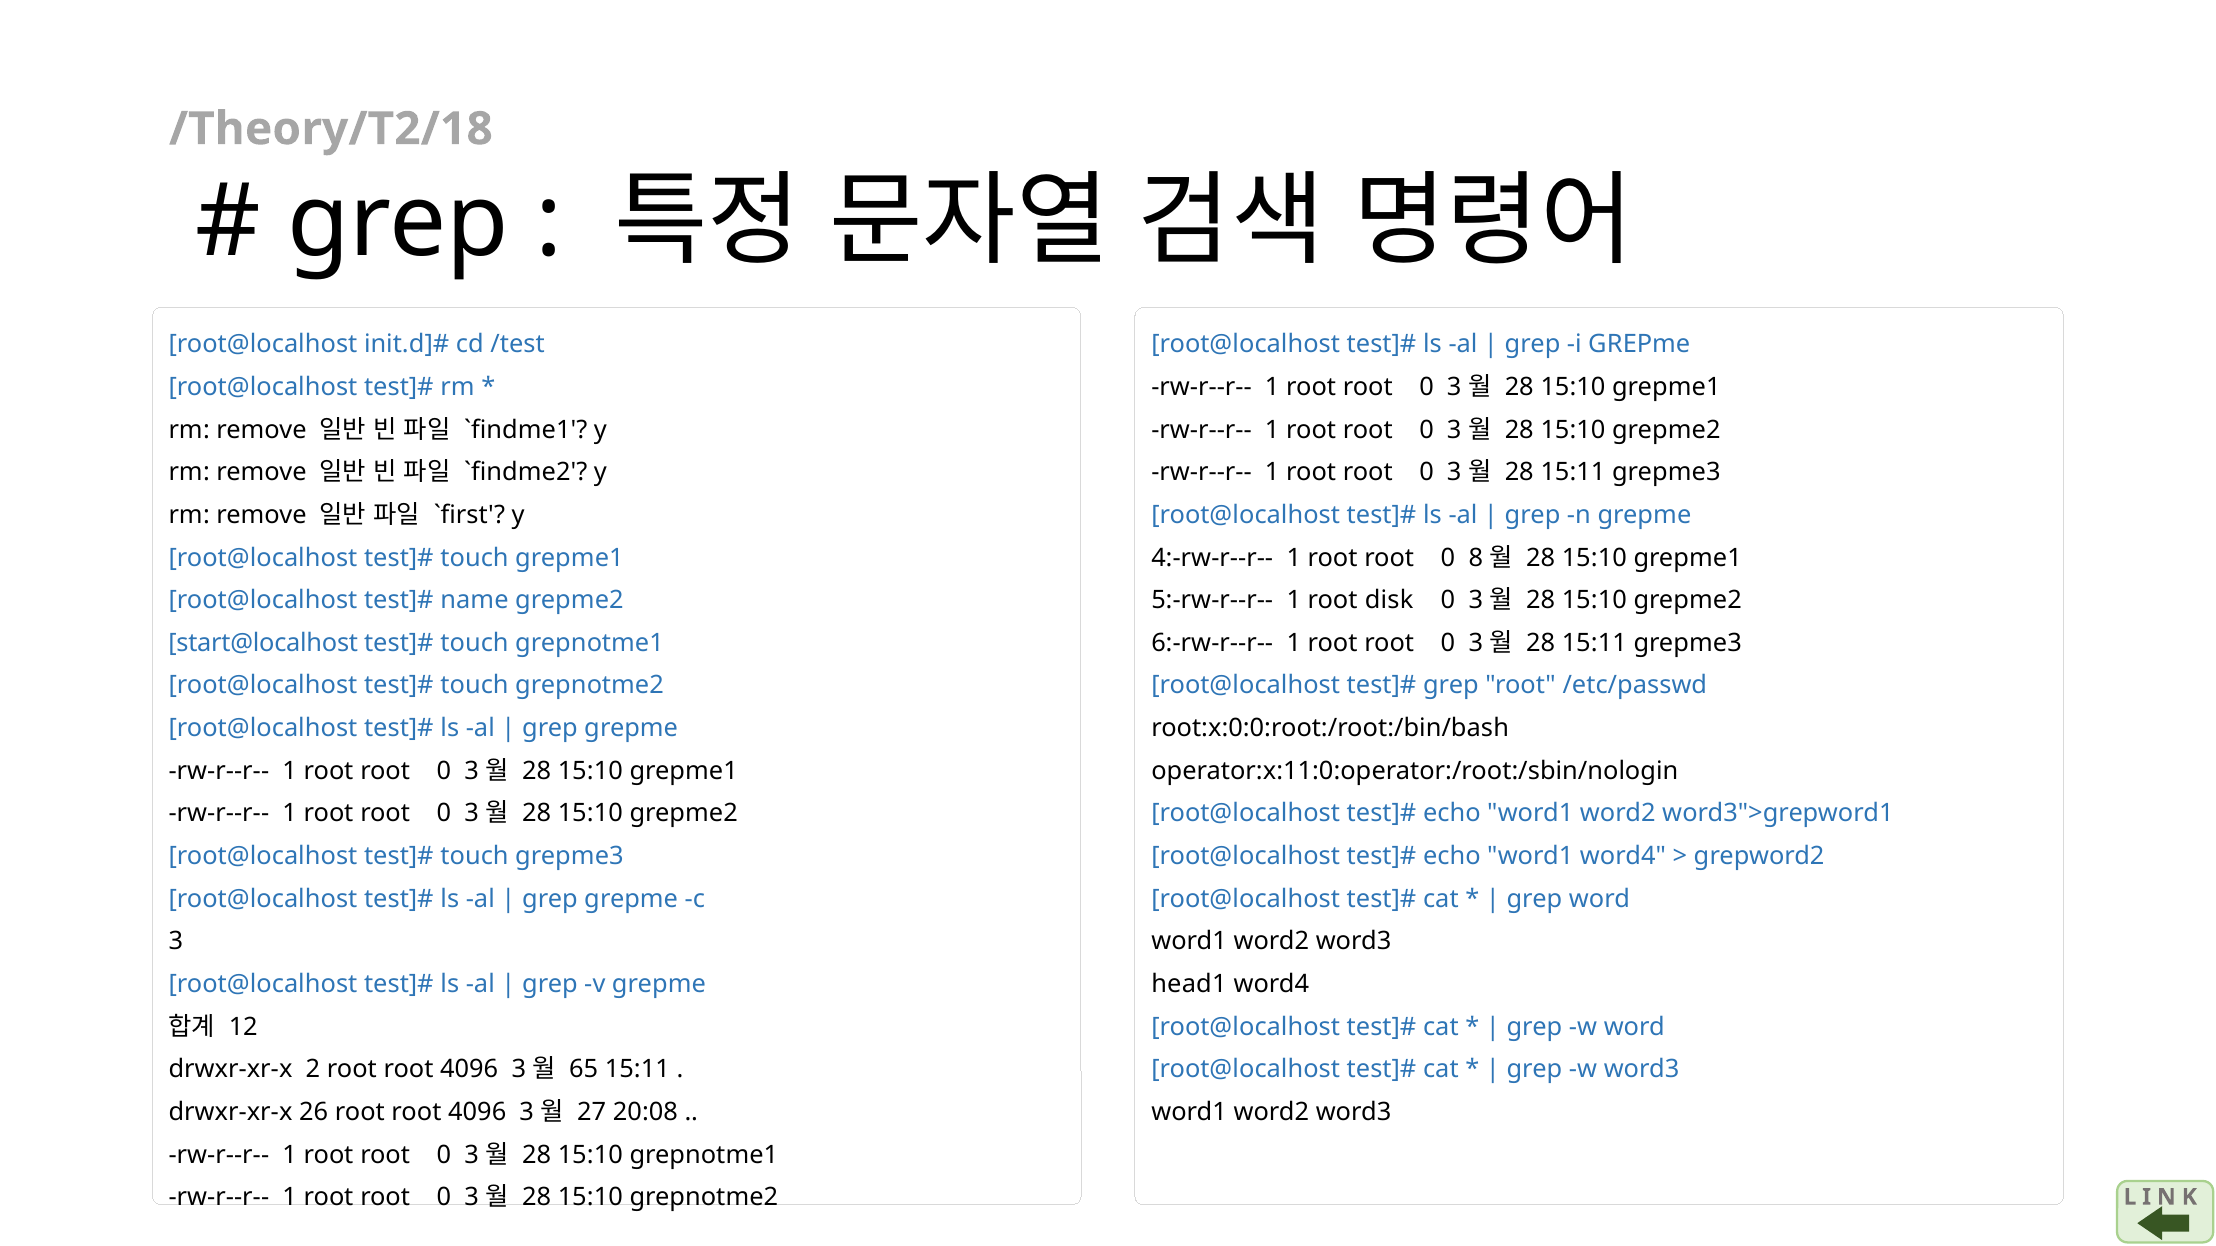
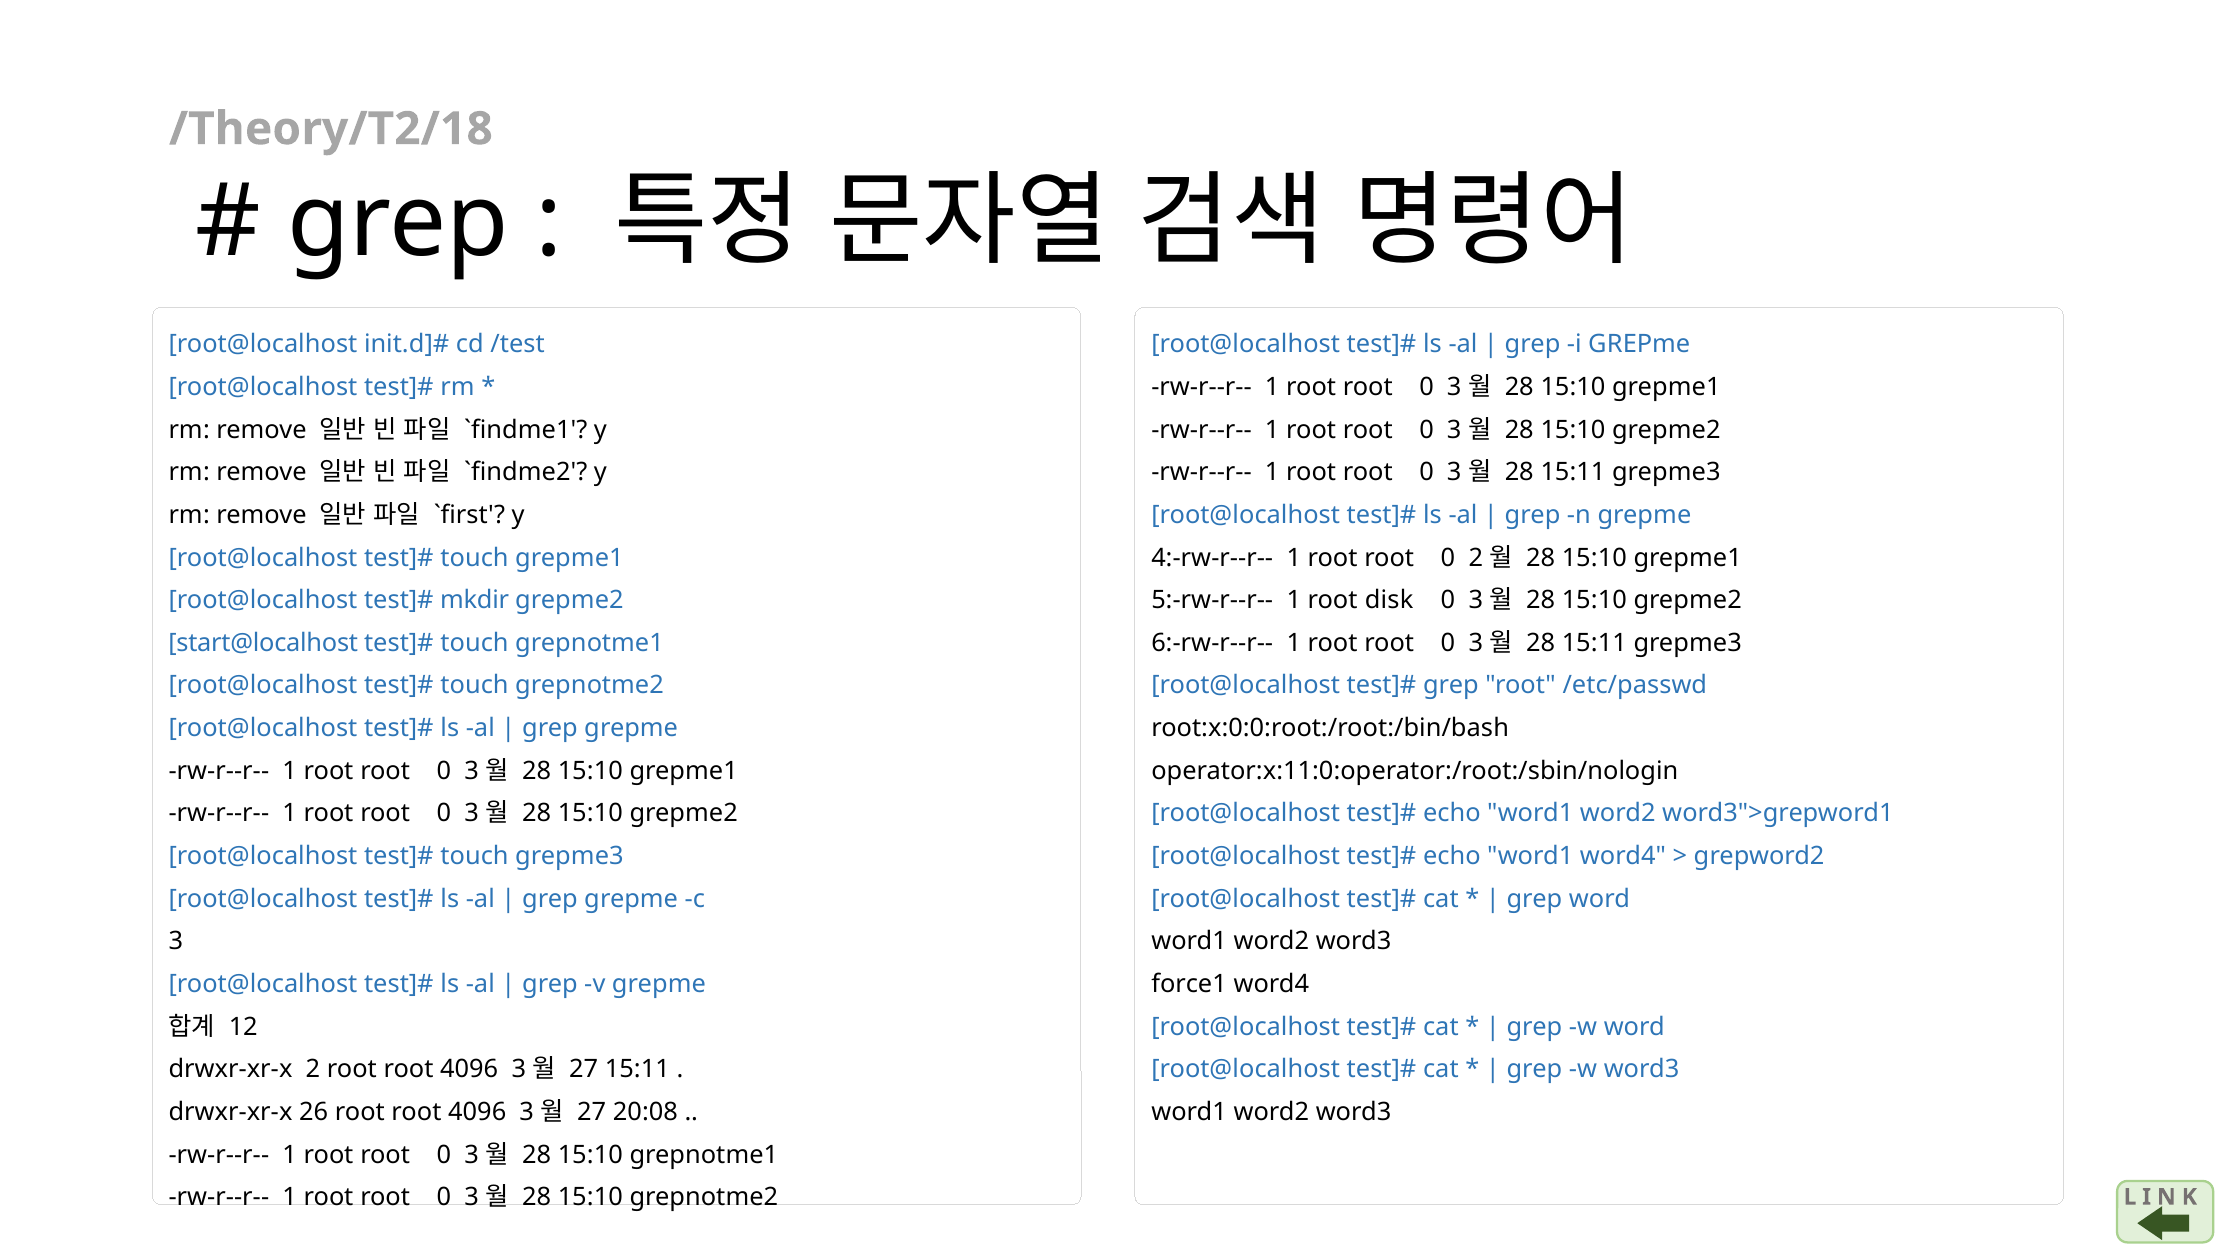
0 8: 8 -> 2 (1476, 558)
name: name -> mkdir (475, 601)
head1: head1 -> force1 (1189, 984)
65: 65 -> 27 (584, 1070)
